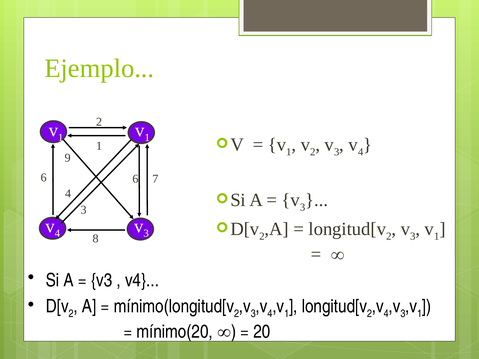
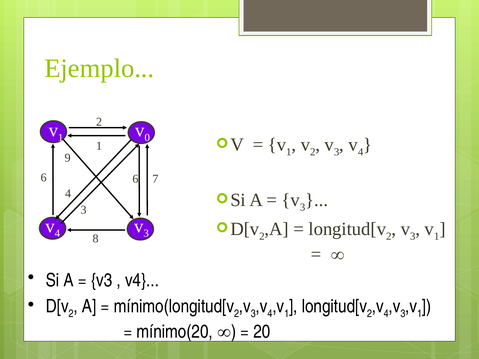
1 v 1: 1 -> 0 (147, 138)
